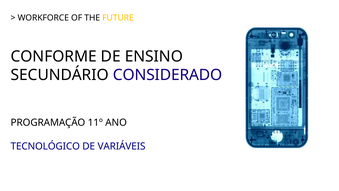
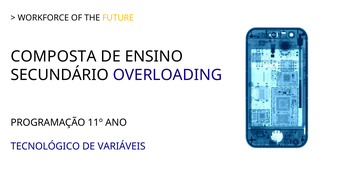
CONFORME: CONFORME -> COMPOSTA (54, 56)
CONSIDERADO: CONSIDERADO -> OVERLOADING (168, 75)
